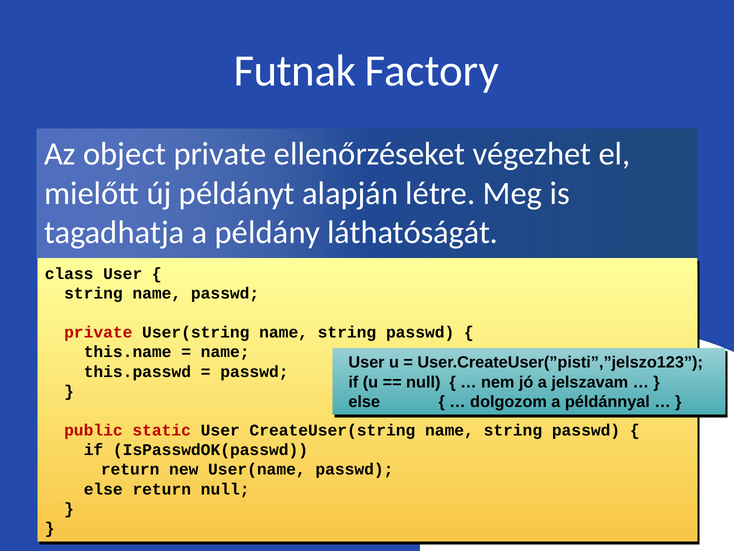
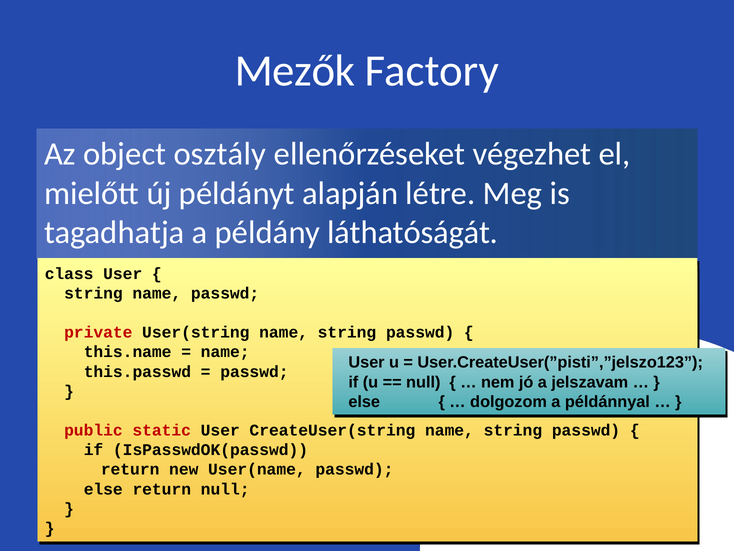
Futnak: Futnak -> Mezők (295, 71)
object private: private -> osztály (220, 154)
